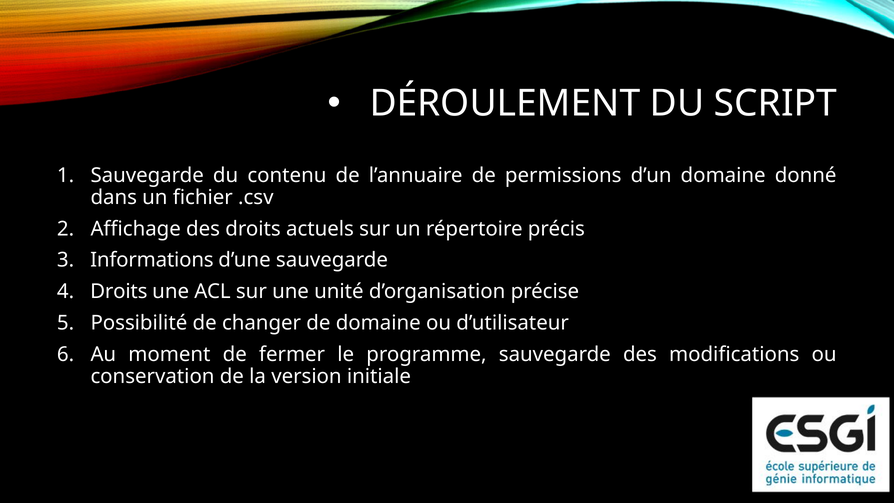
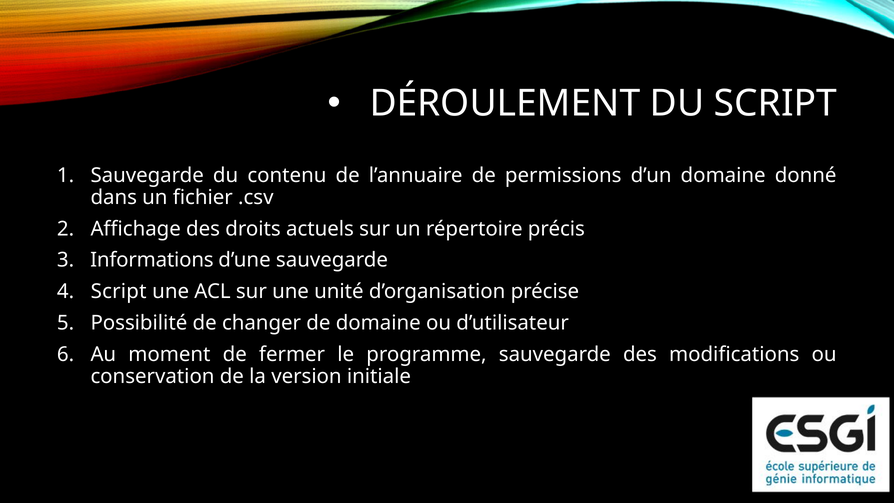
Droits: Droits -> Script (119, 292)
